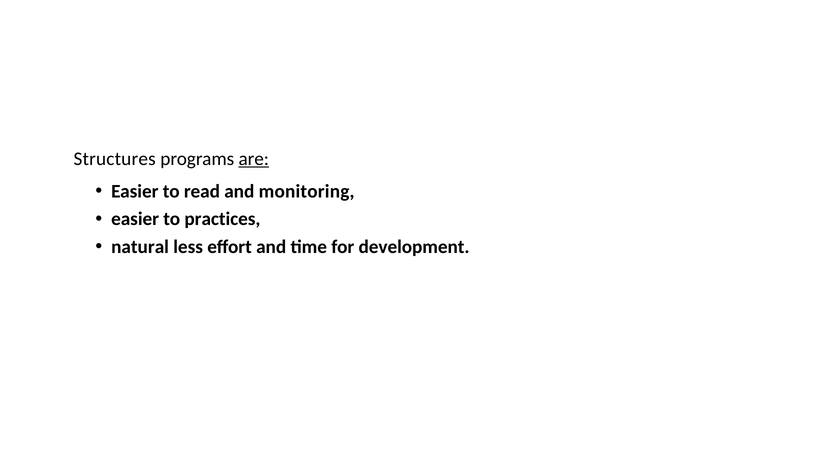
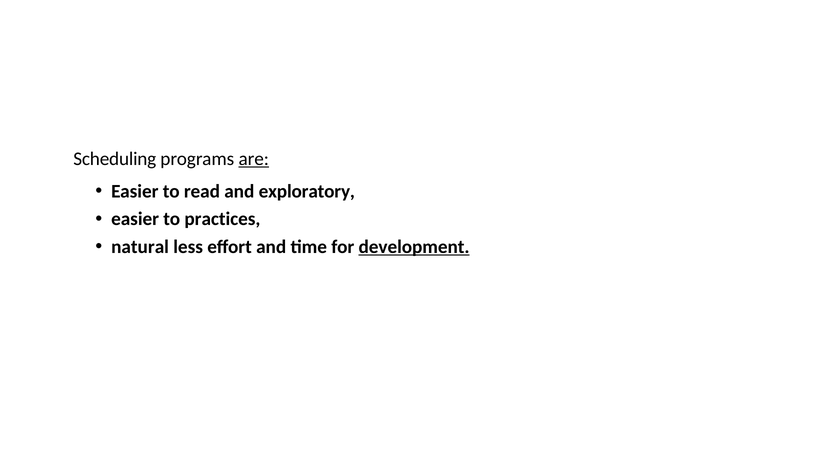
Structures: Structures -> Scheduling (115, 159)
monitoring: monitoring -> exploratory (307, 191)
development underline: none -> present (414, 247)
